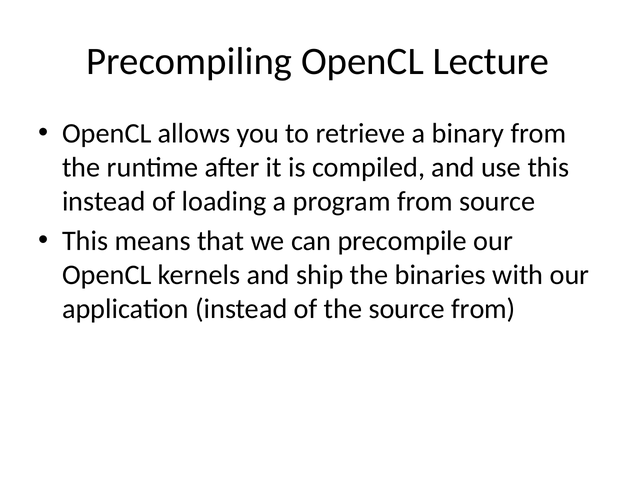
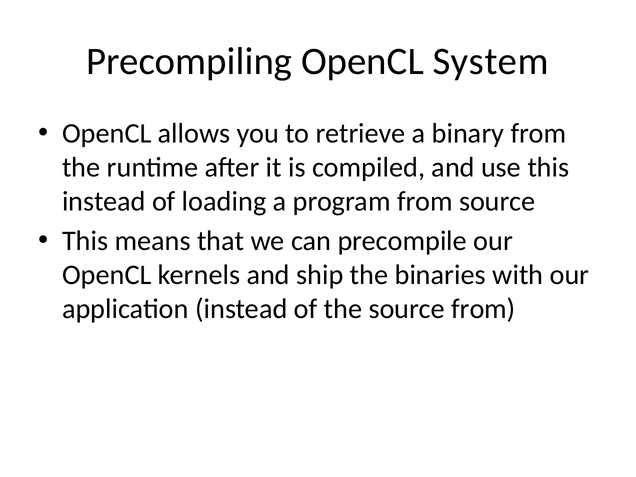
Lecture: Lecture -> System (491, 62)
